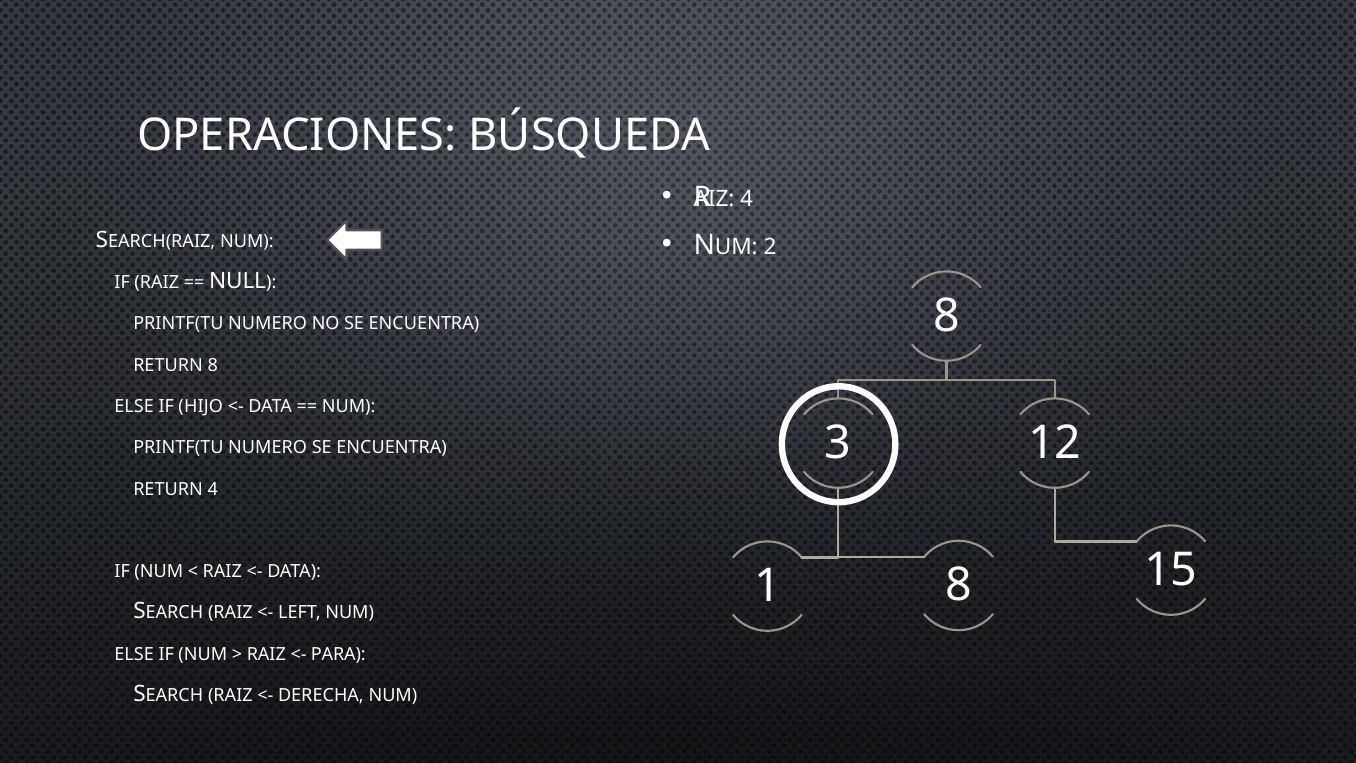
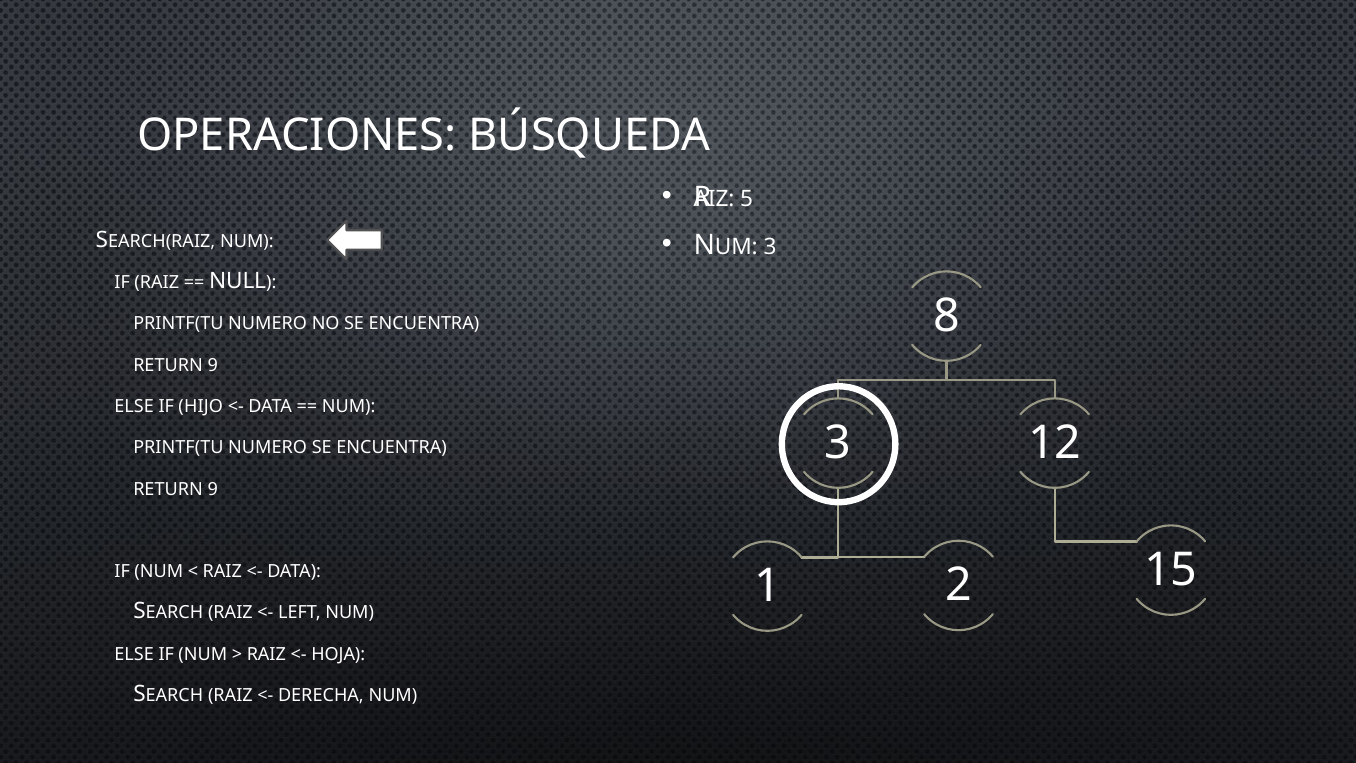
4: 4 -> 5 (747, 199)
2: 2 -> 3 (770, 247)
8: 8 -> 9 (213, 365)
4: 4 -> 9 (213, 489)
8: 8 -> 2 (958, 585)
PARA: PARA -> HOJA (338, 654)
